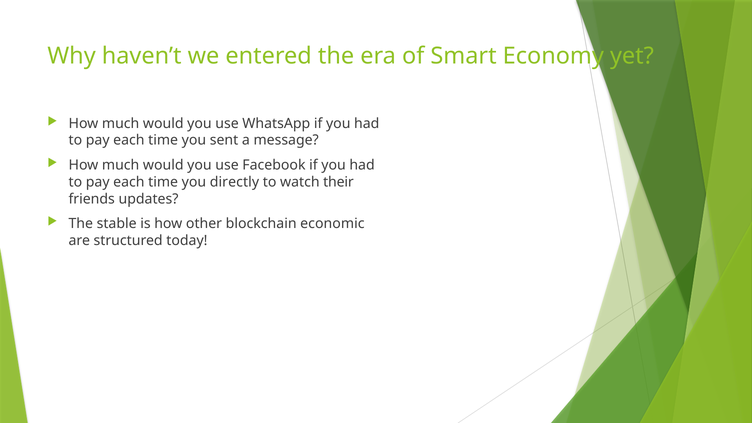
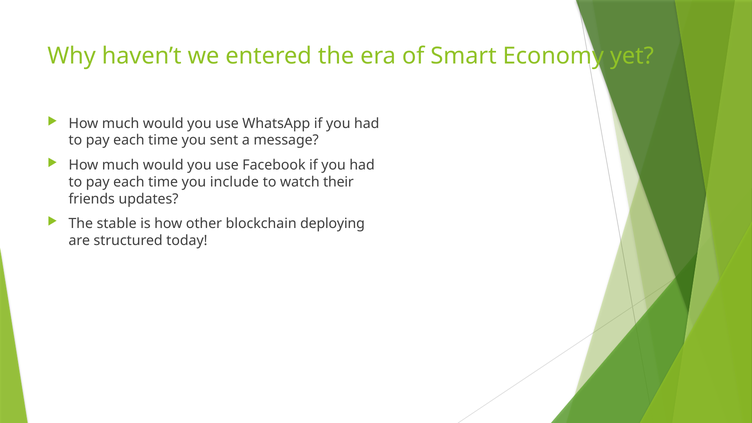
directly: directly -> include (234, 182)
economic: economic -> deploying (333, 224)
